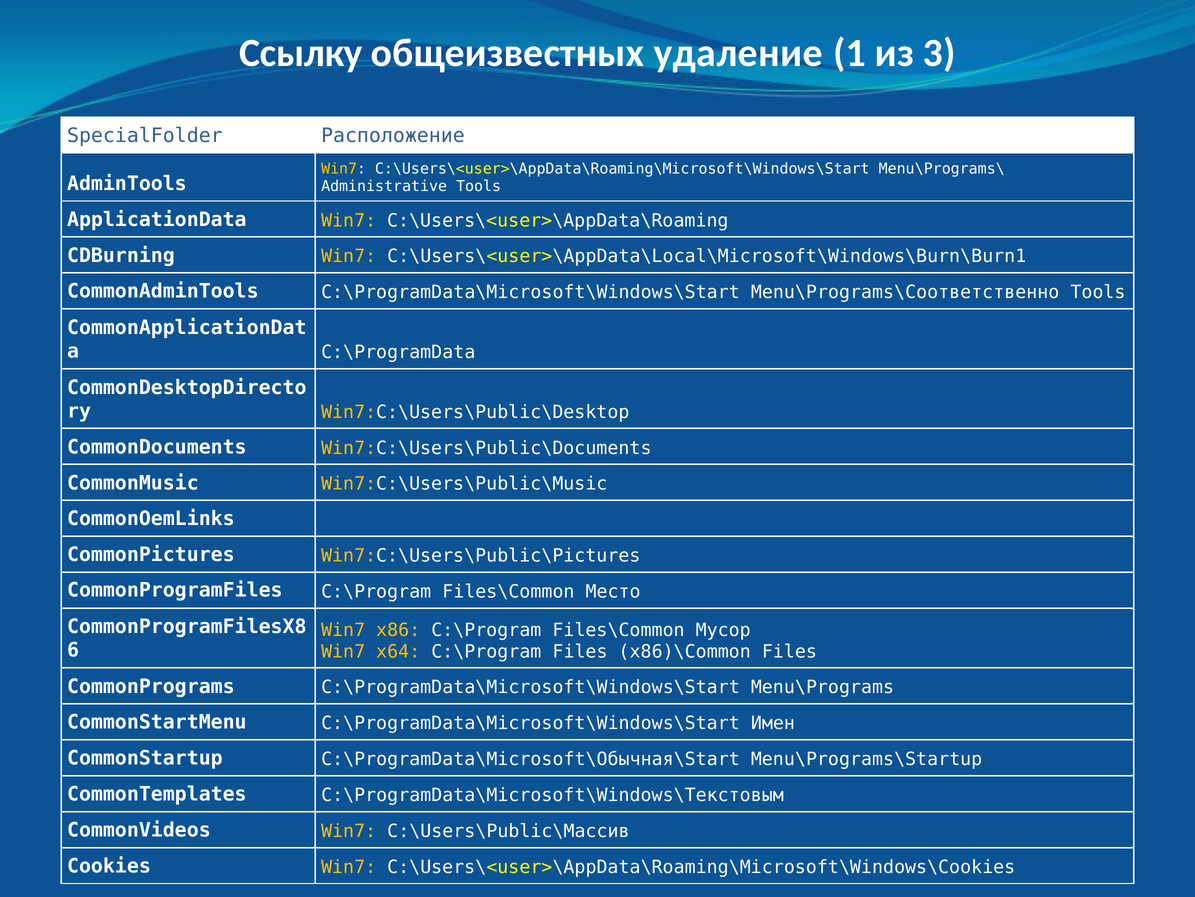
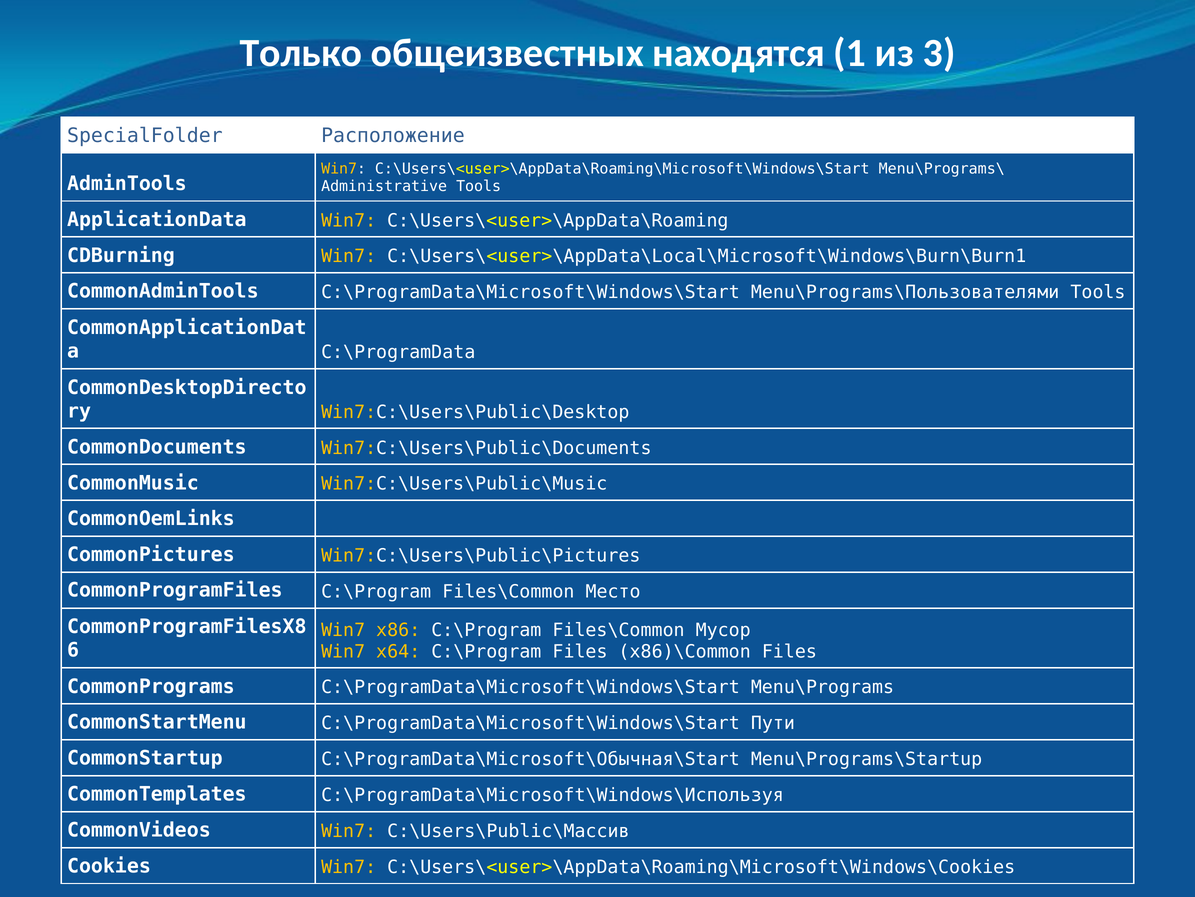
Ссылку: Ссылку -> Только (301, 53)
удаление: удаление -> находятся (739, 53)
Menu\Programs\Соответственно: Menu\Programs\Соответственно -> Menu\Programs\Пользователями (905, 292)
Имен: Имен -> Пути (773, 723)
C:\ProgramData\Microsoft\Windows\Текстовым: C:\ProgramData\Microsoft\Windows\Текстовым -> C:\ProgramData\Microsoft\Windows\Используя (552, 795)
